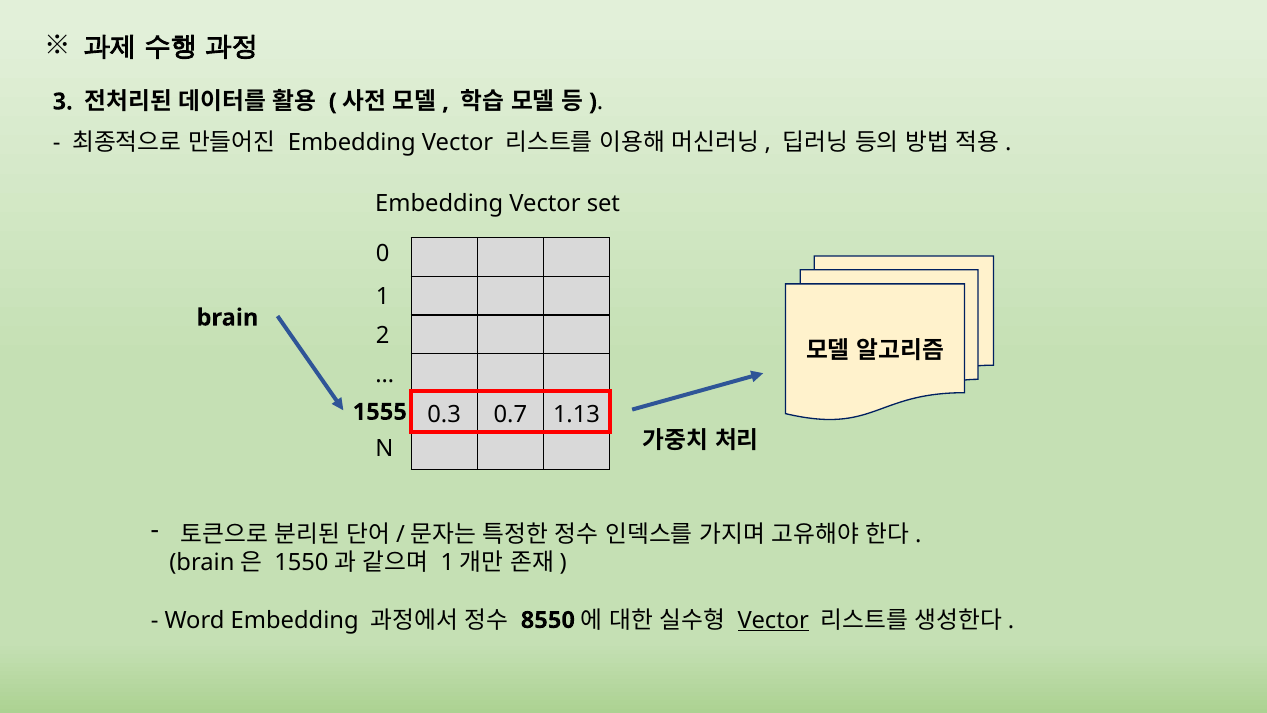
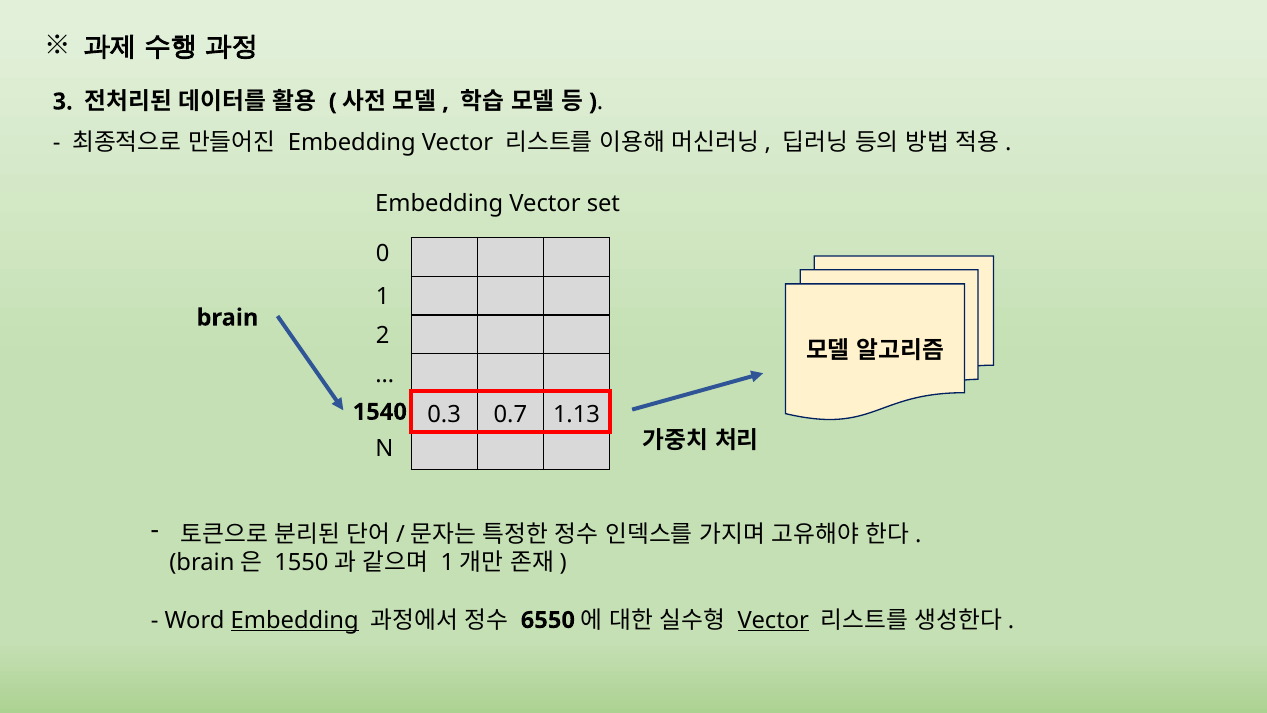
1555: 1555 -> 1540 (380, 412)
Embedding underline: none -> present (295, 620)
8550: 8550 -> 6550 (548, 620)
